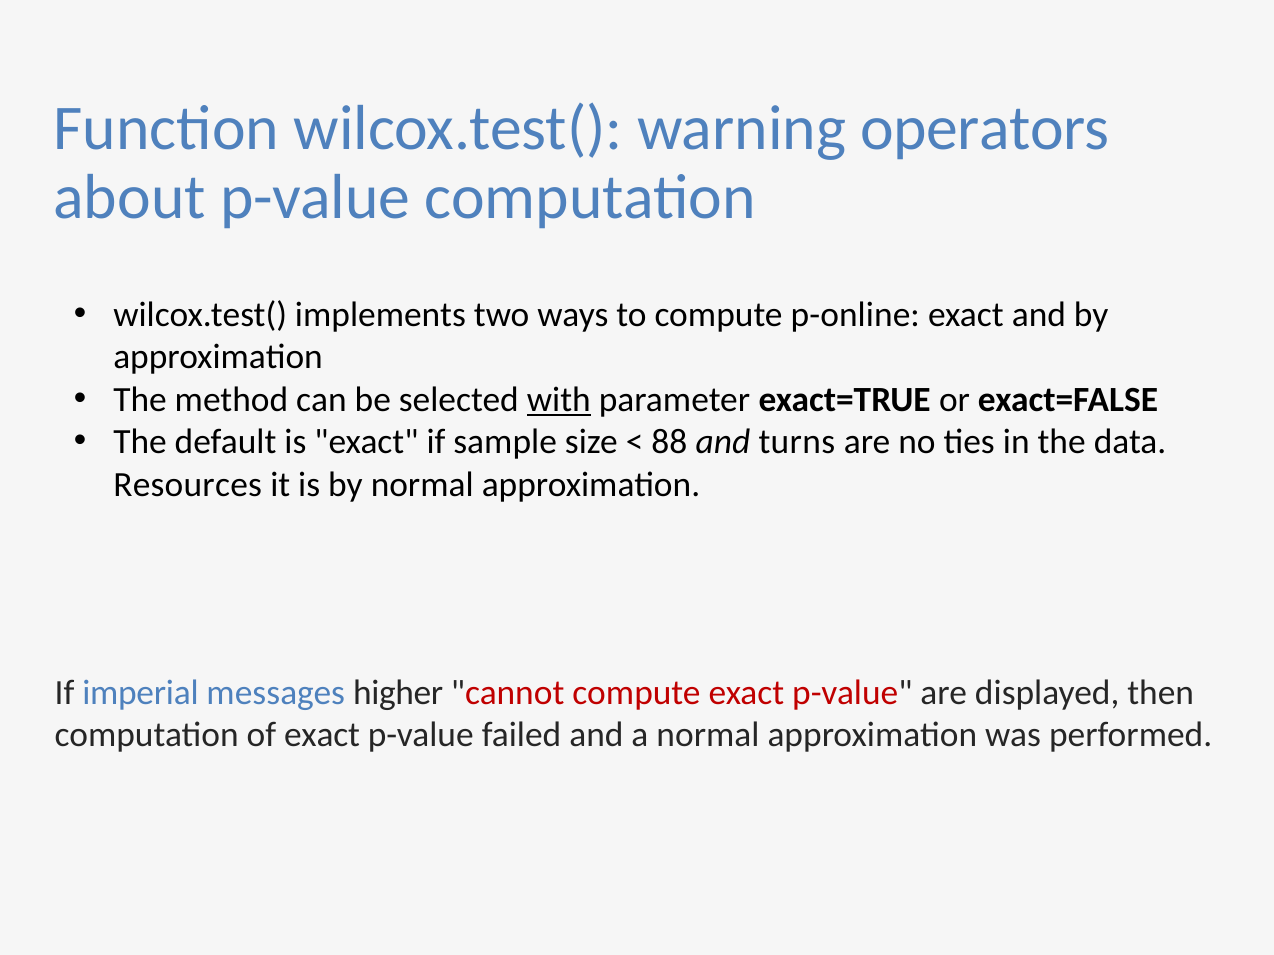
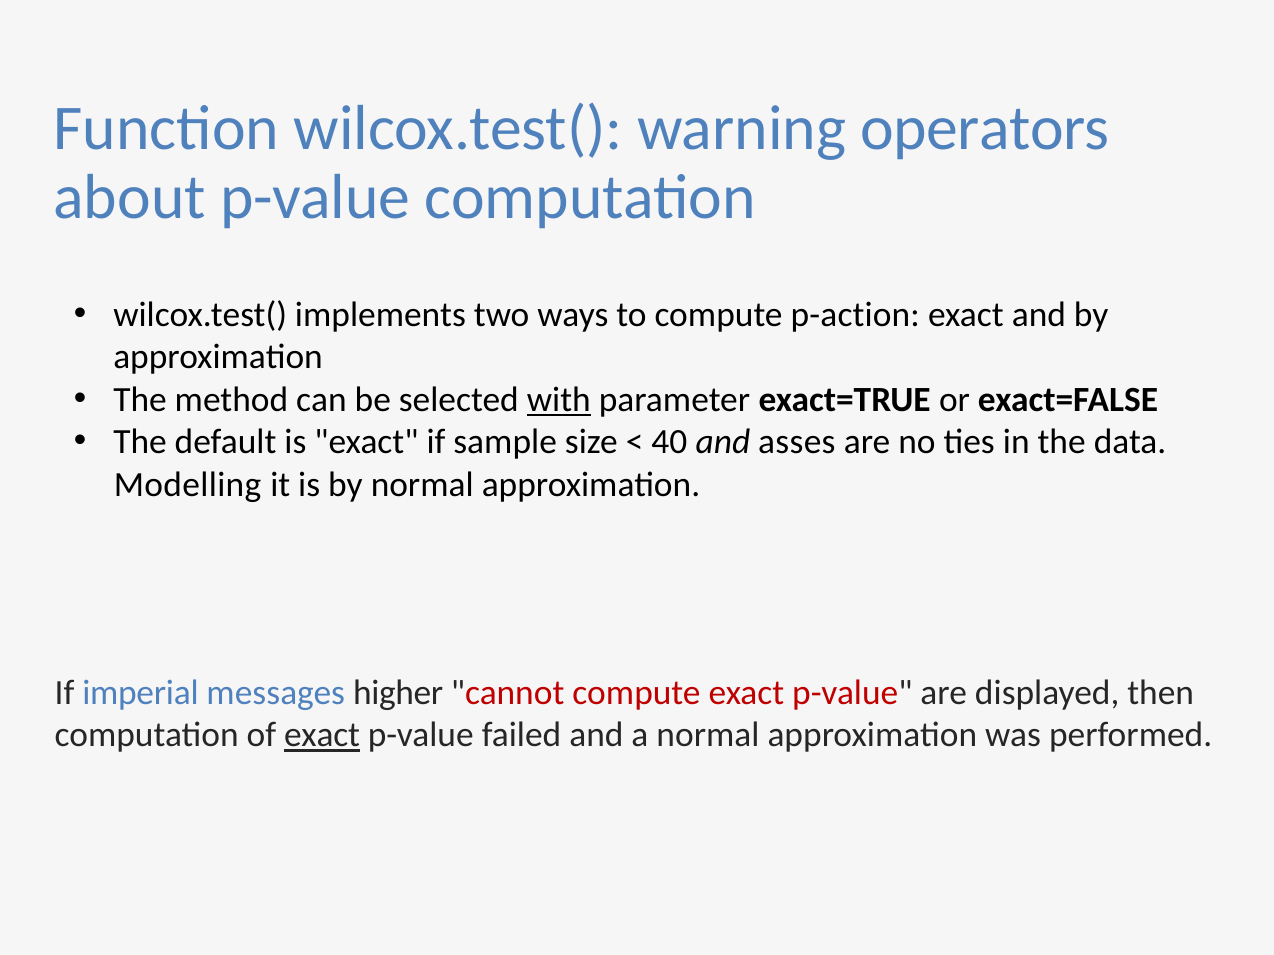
p-online: p-online -> p-action (855, 315)
88: 88 -> 40 (669, 442)
turns: turns -> asses (797, 442)
Resources: Resources -> Modelling (188, 485)
exact underline: none -> present (322, 736)
